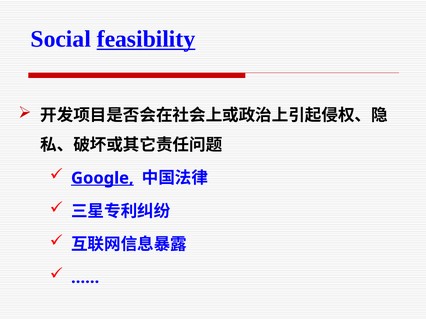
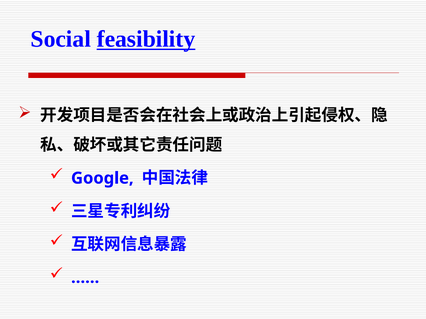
Google underline: present -> none (102, 178)
